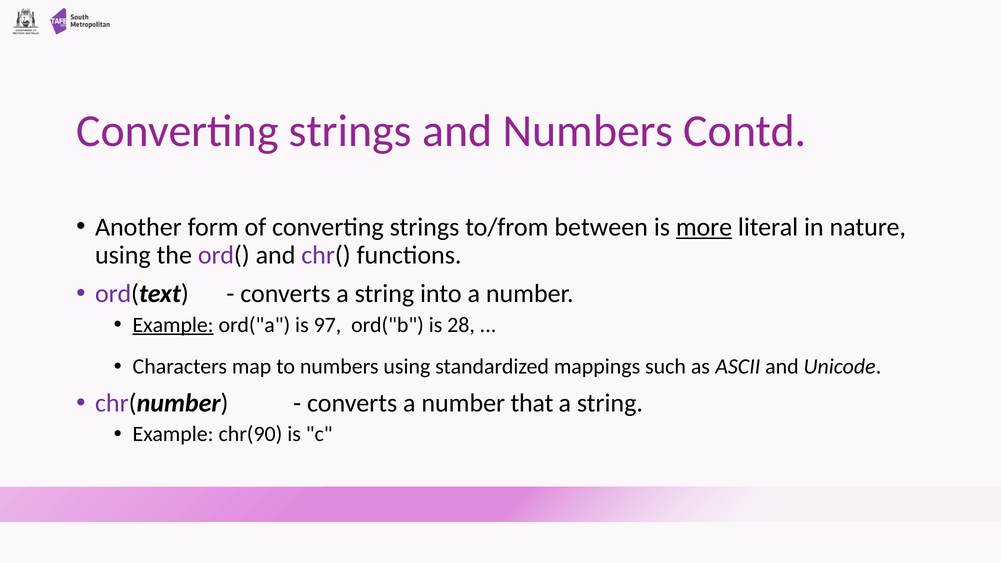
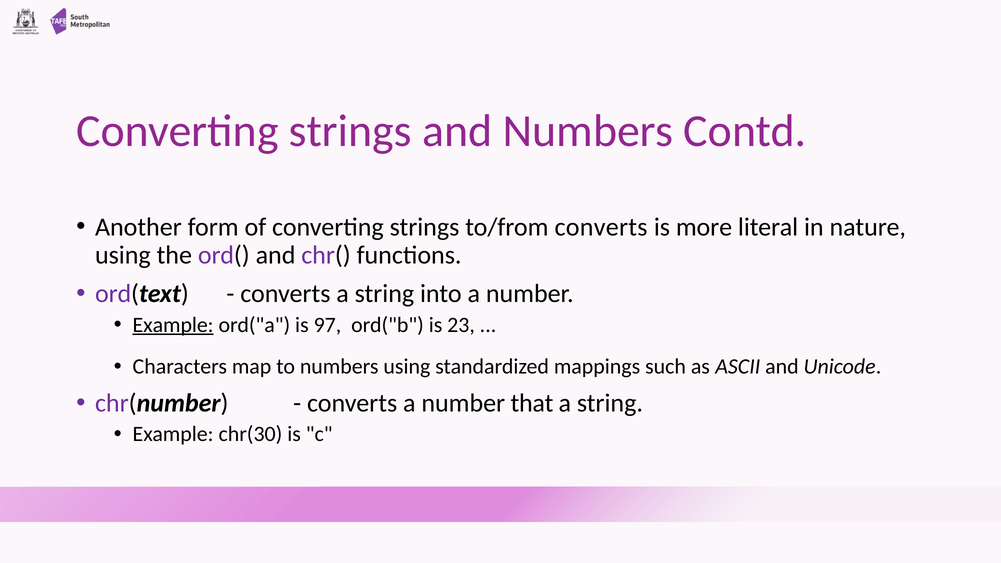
to/from between: between -> converts (601, 227)
more underline: present -> none (704, 227)
28: 28 -> 23 (461, 325)
chr(90: chr(90 -> chr(30 (250, 434)
